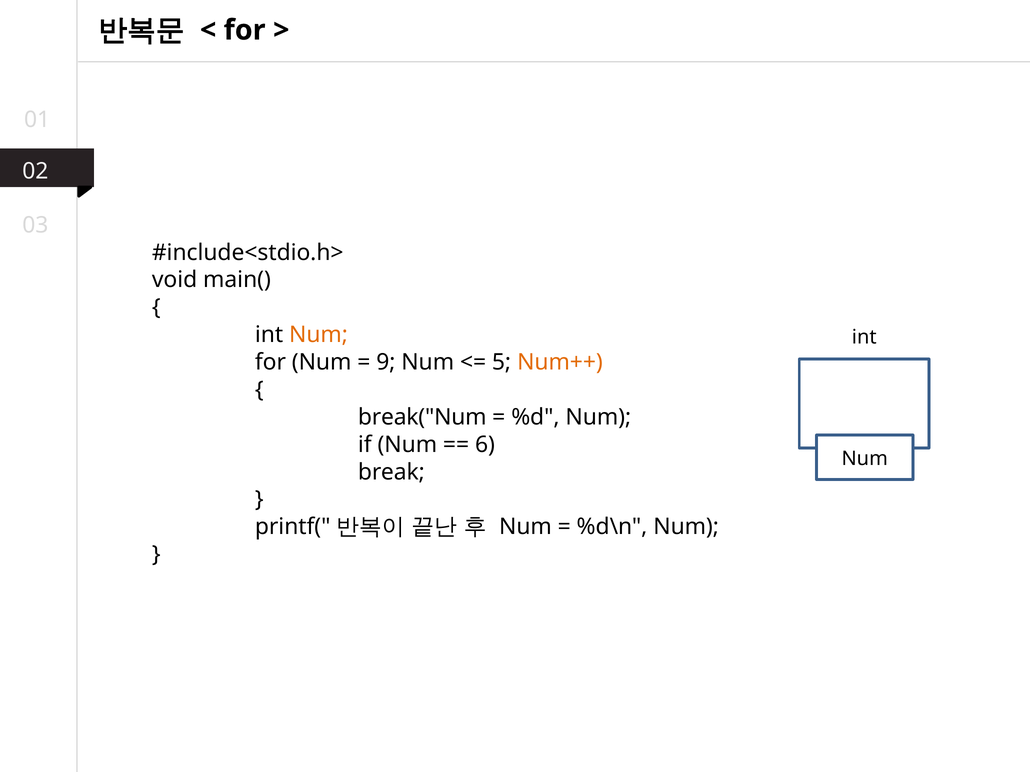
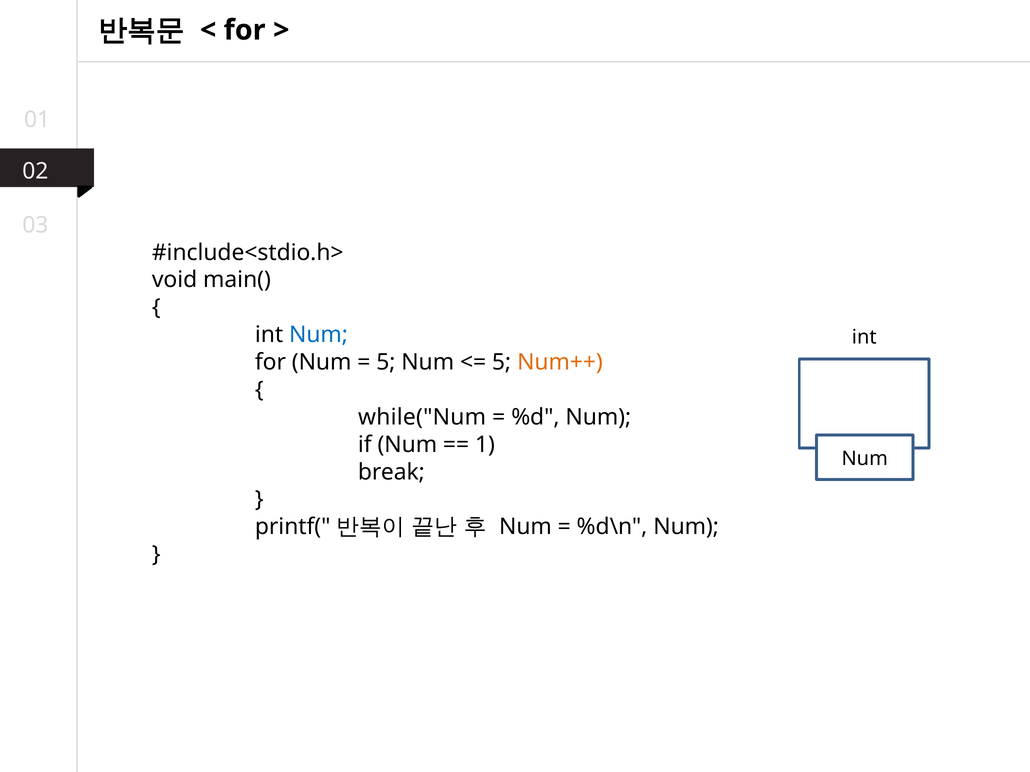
Num colour: orange -> blue (319, 335)
9: 9 -> 5 (386, 362)
break("Num: break("Num -> while("Num (422, 417)
6: 6 -> 1 (485, 445)
